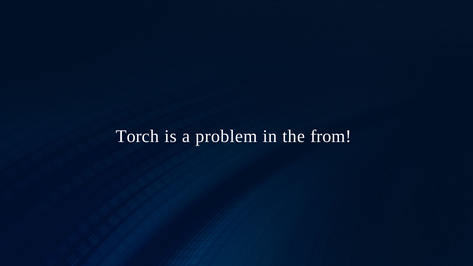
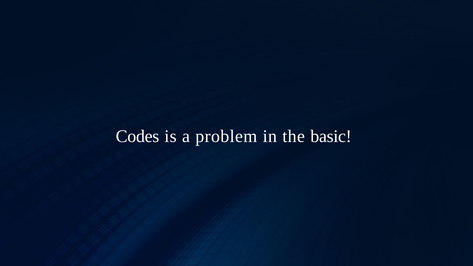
Torch: Torch -> Codes (138, 136)
from: from -> basic (331, 136)
